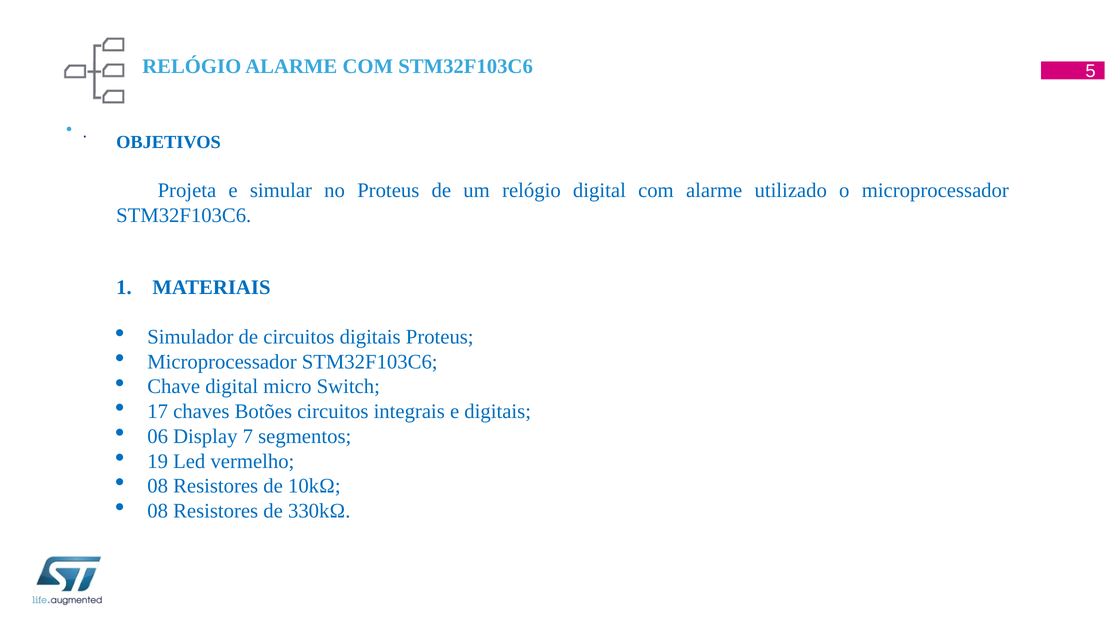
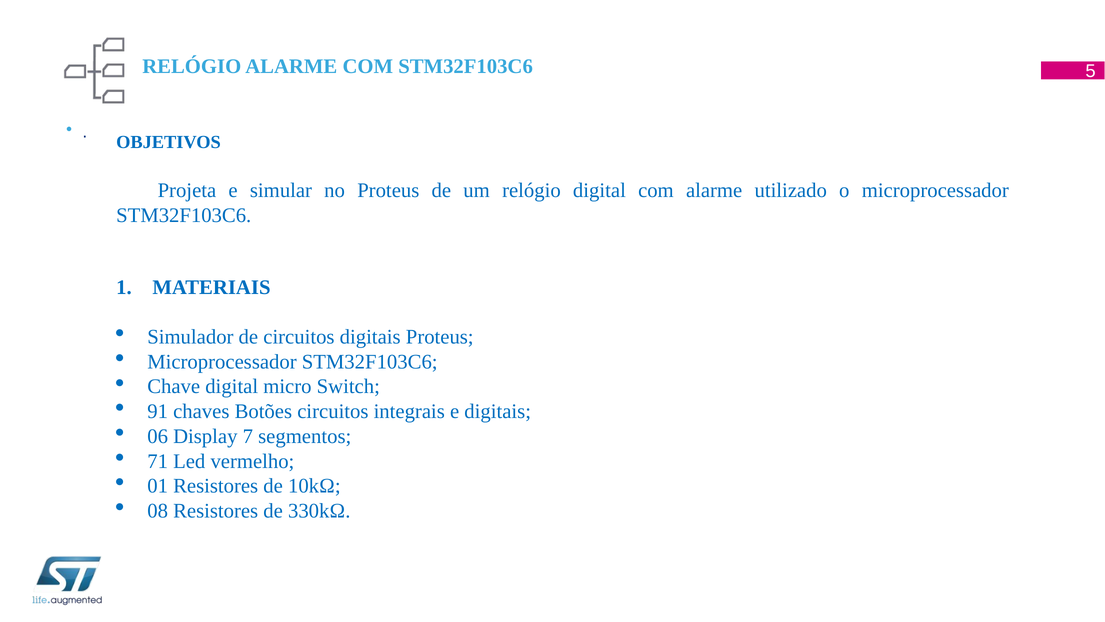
17: 17 -> 91 (158, 412)
19: 19 -> 71 (158, 461)
08: 08 -> 01 (158, 486)
